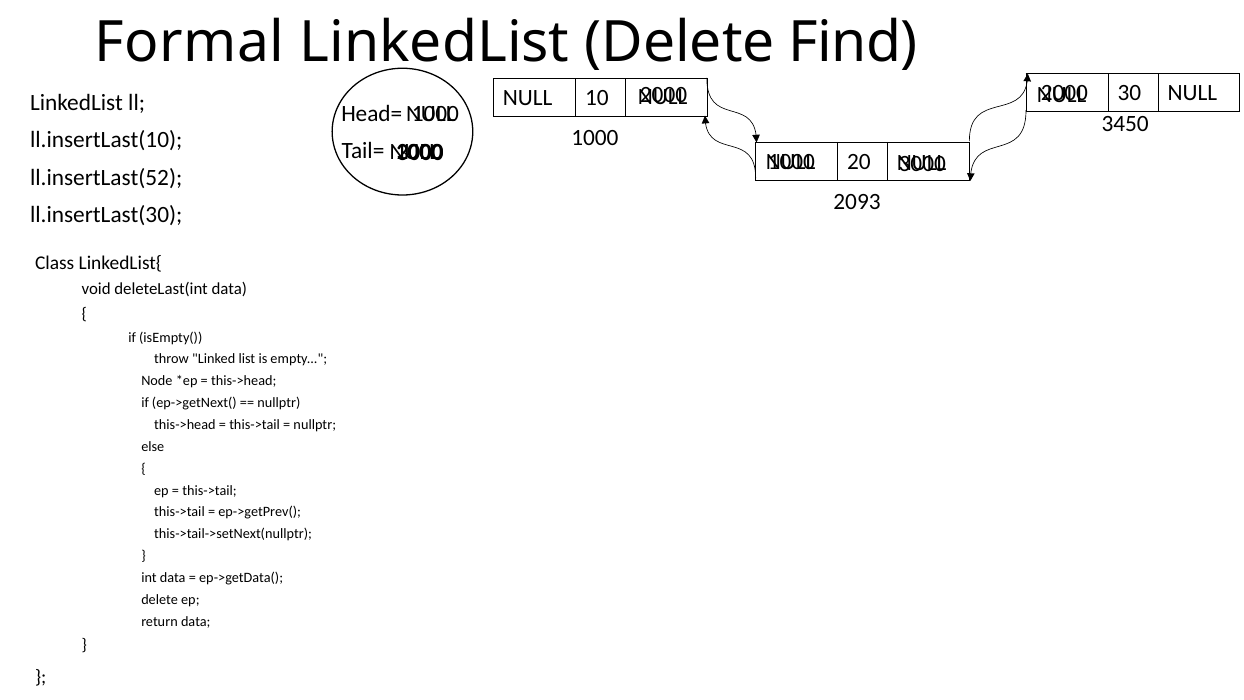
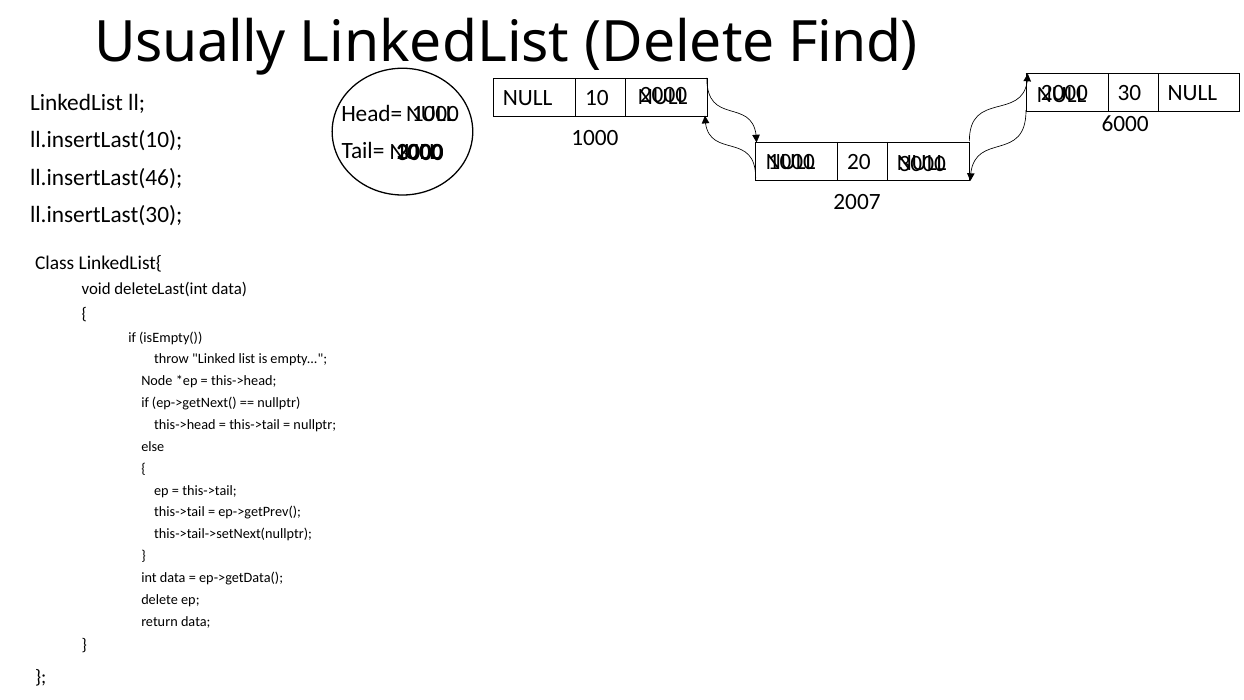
Formal: Formal -> Usually (190, 43)
3450: 3450 -> 6000 (1125, 123)
ll.insertLast(52: ll.insertLast(52 -> ll.insertLast(46 (106, 177)
2093: 2093 -> 2007 (857, 202)
